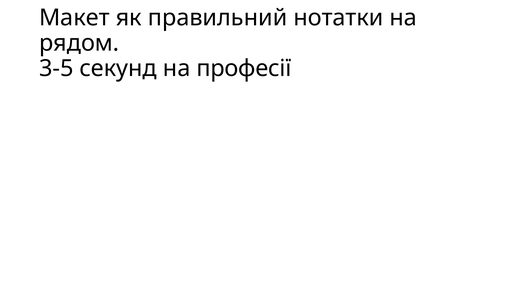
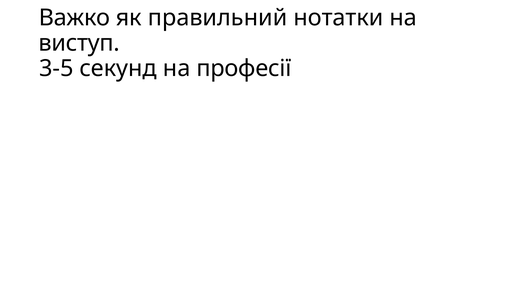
Макет: Макет -> Важко (74, 18)
рядом: рядом -> виступ (79, 43)
